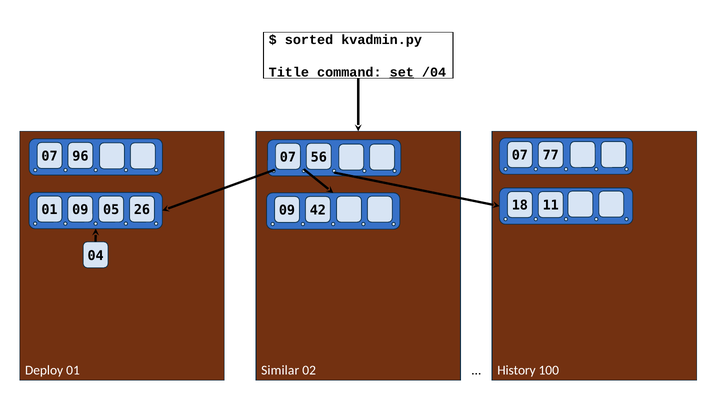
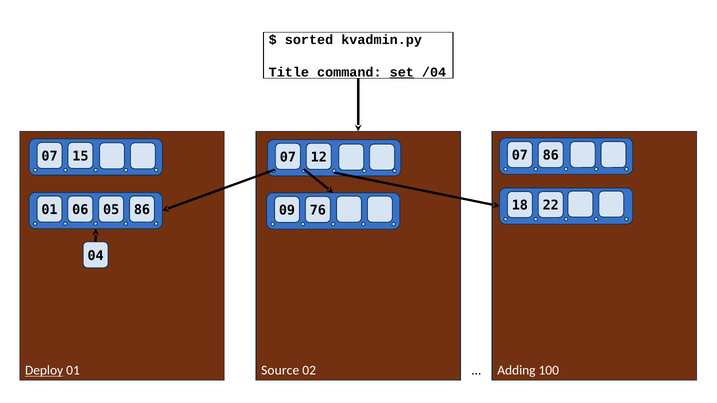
07 77: 77 -> 86 (551, 156)
96: 96 -> 15 (80, 156)
56: 56 -> 12 (319, 157)
11: 11 -> 22 (551, 206)
01 09: 09 -> 06 (80, 210)
05 26: 26 -> 86 (142, 210)
42: 42 -> 76 (318, 211)
Deploy underline: none -> present (44, 371)
Similar: Similar -> Source (280, 371)
History: History -> Adding (516, 371)
